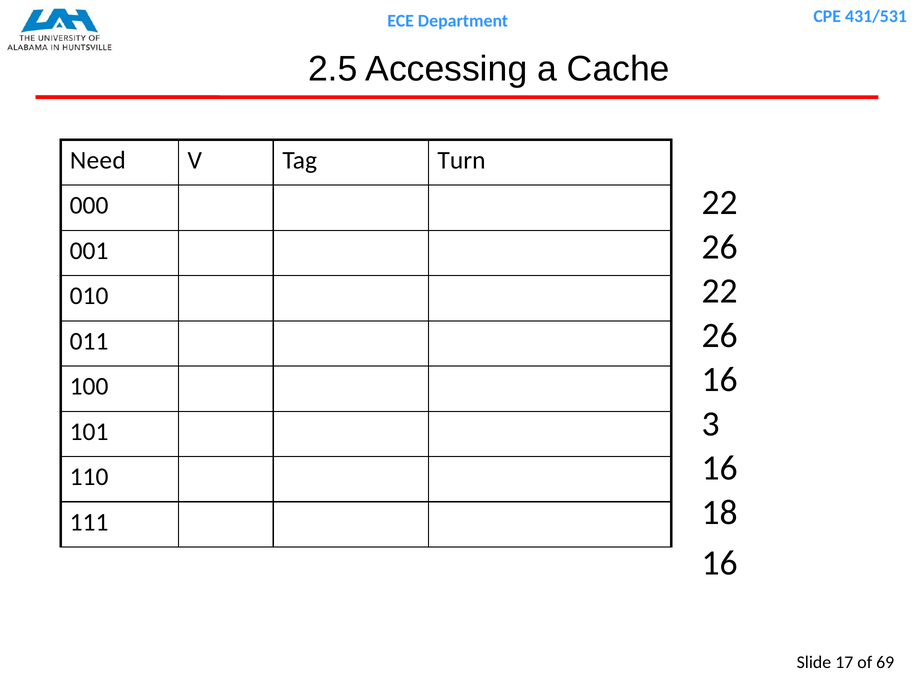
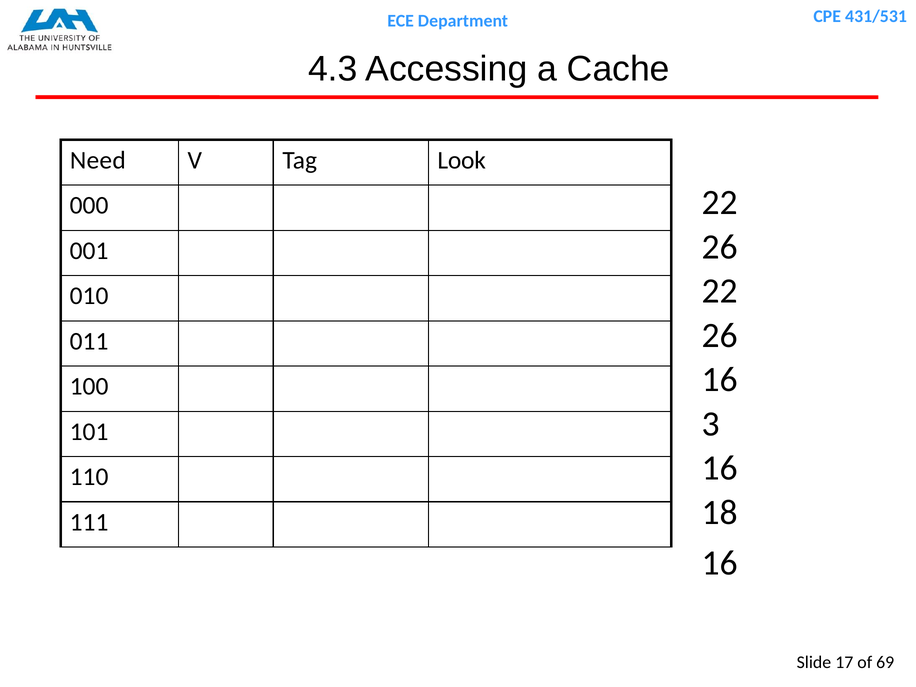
2.5: 2.5 -> 4.3 (333, 69)
Turn: Turn -> Look (462, 160)
